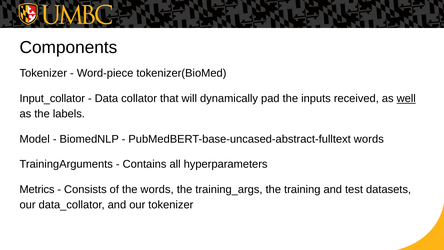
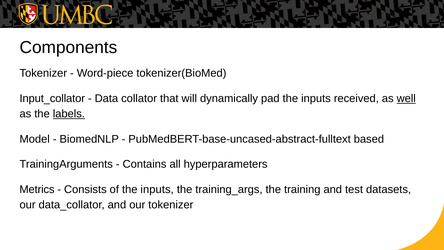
labels underline: none -> present (69, 114)
PubMedBERT-base-uncased-abstract-fulltext words: words -> based (369, 139)
of the words: words -> inputs (157, 189)
